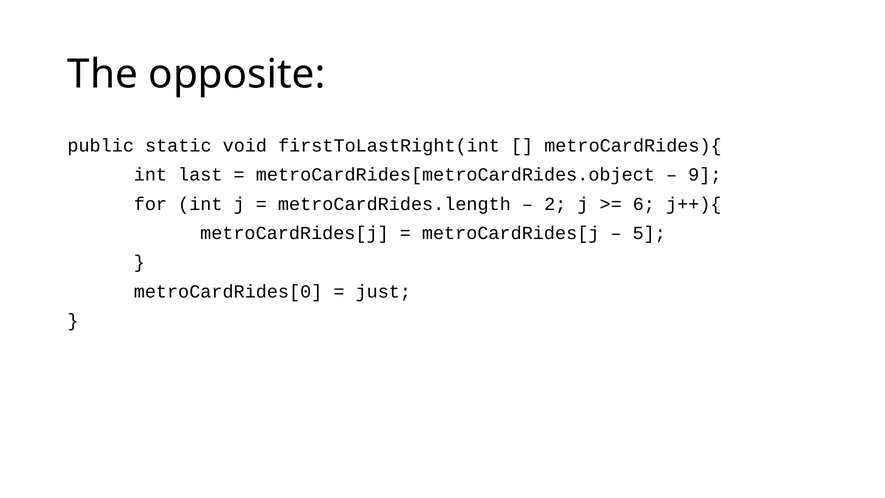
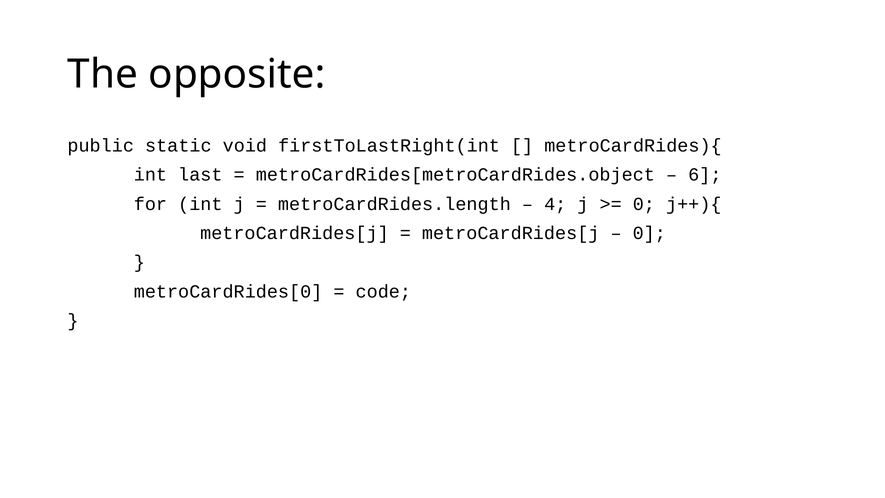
9: 9 -> 6 (705, 175)
2: 2 -> 4 (555, 204)
6: 6 -> 0 (644, 204)
5: 5 -> 0 (649, 233)
just: just -> code (383, 291)
